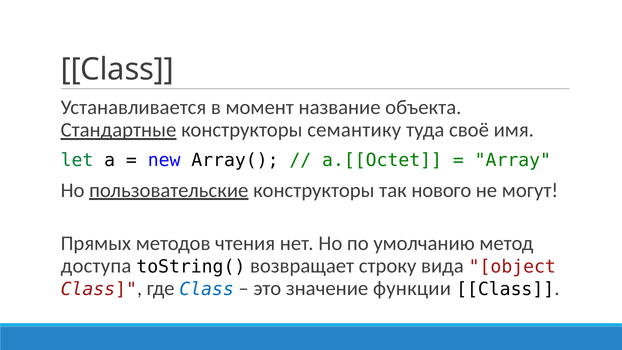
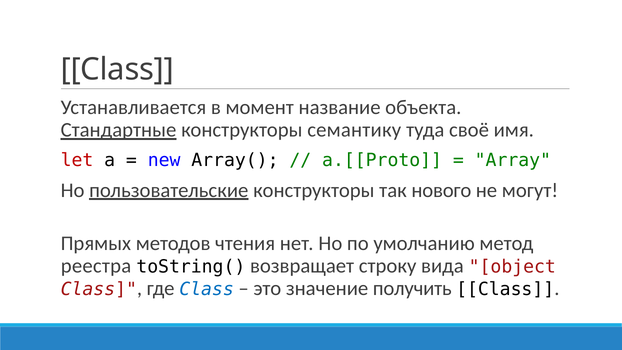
let colour: green -> red (77, 160)
a.[[Octet: a.[[Octet -> a.[[Proto (382, 160)
доступа: доступа -> реестра (96, 266)
функции: функции -> получить (412, 288)
